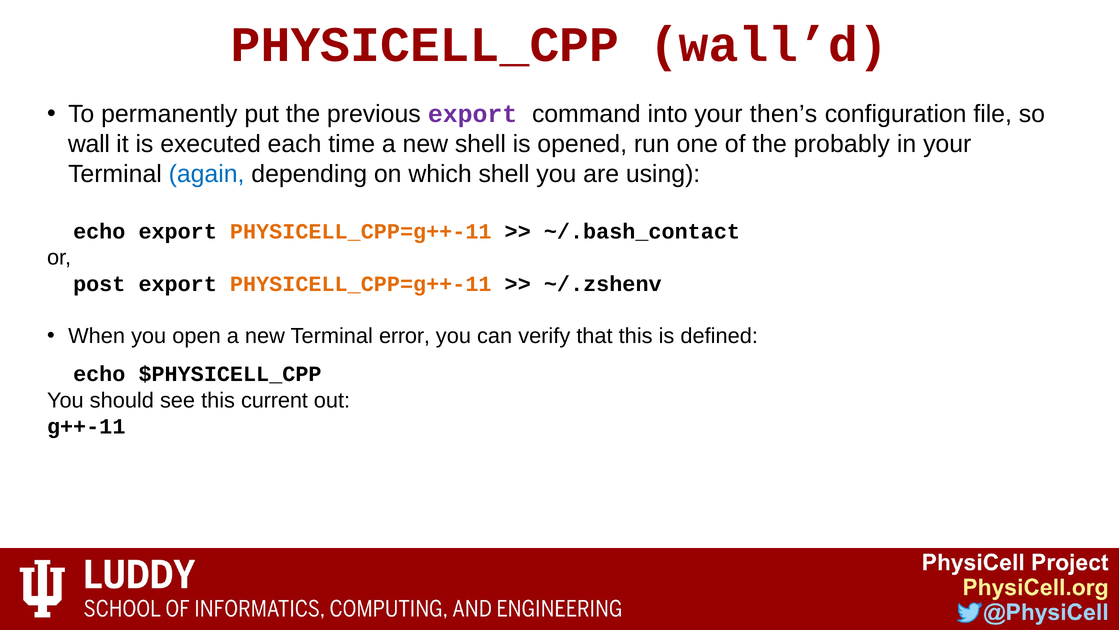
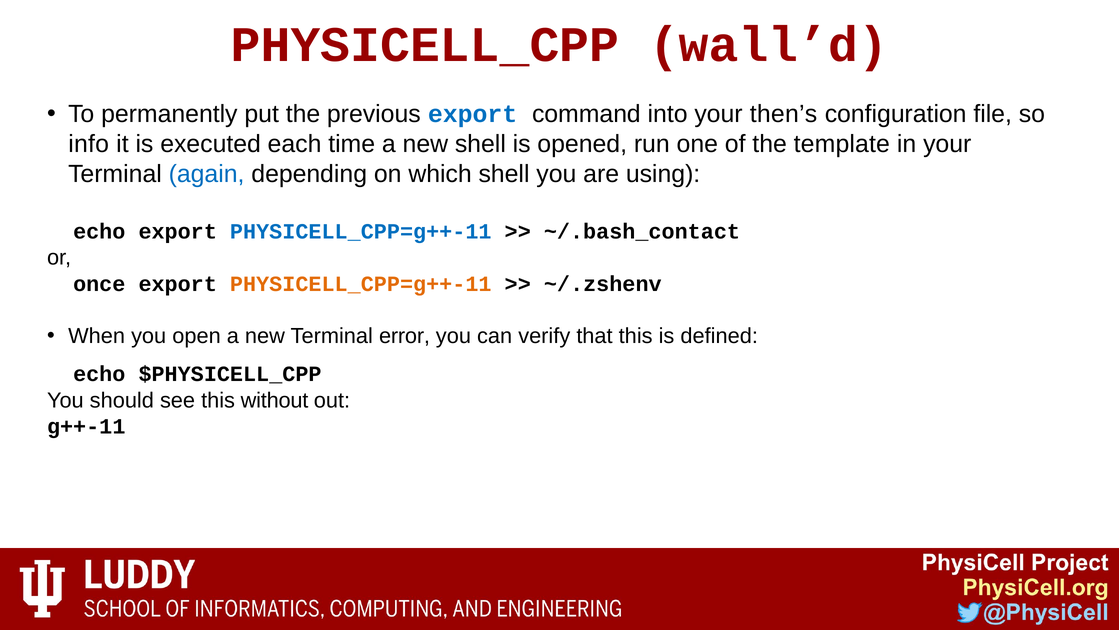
export colour: purple -> blue (473, 114)
wall: wall -> info (89, 144)
probably: probably -> template (842, 144)
PHYSICELL_CPP=g++-11 colour: orange -> blue (361, 231)
post: post -> once (99, 284)
current: current -> without (275, 400)
